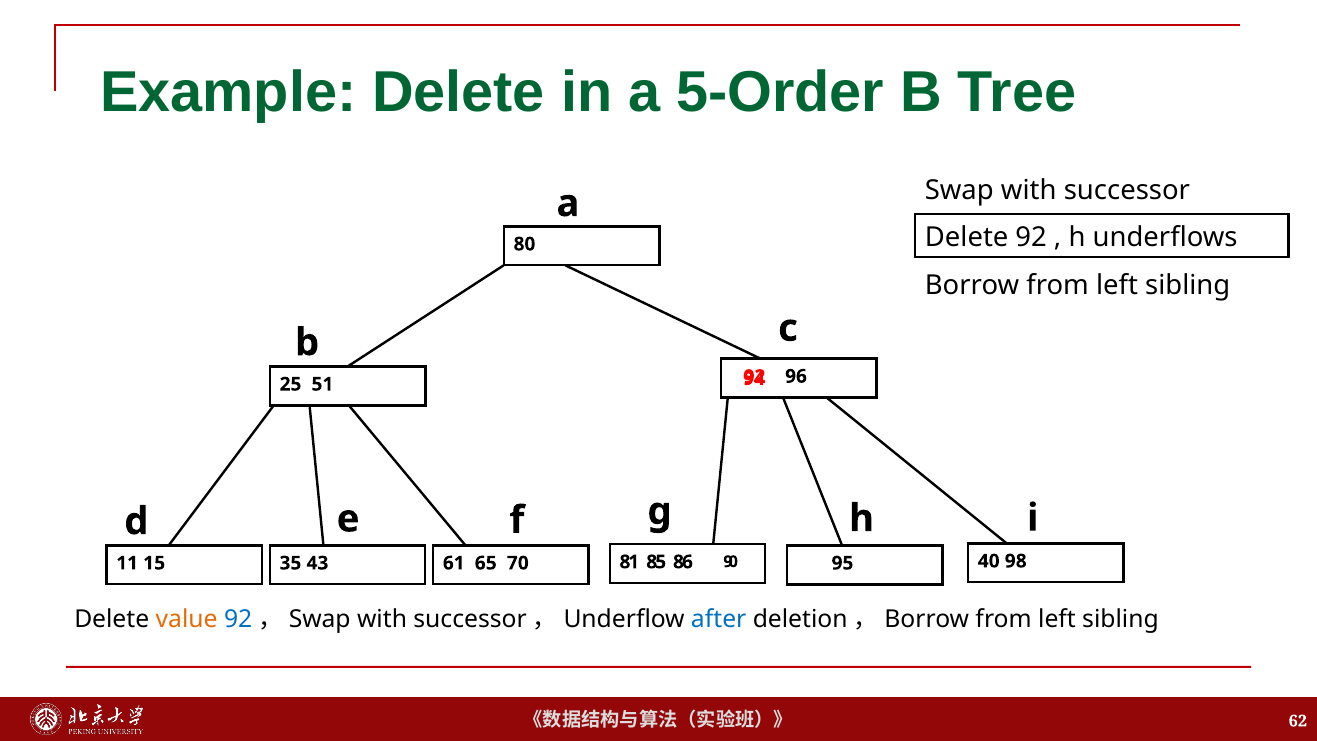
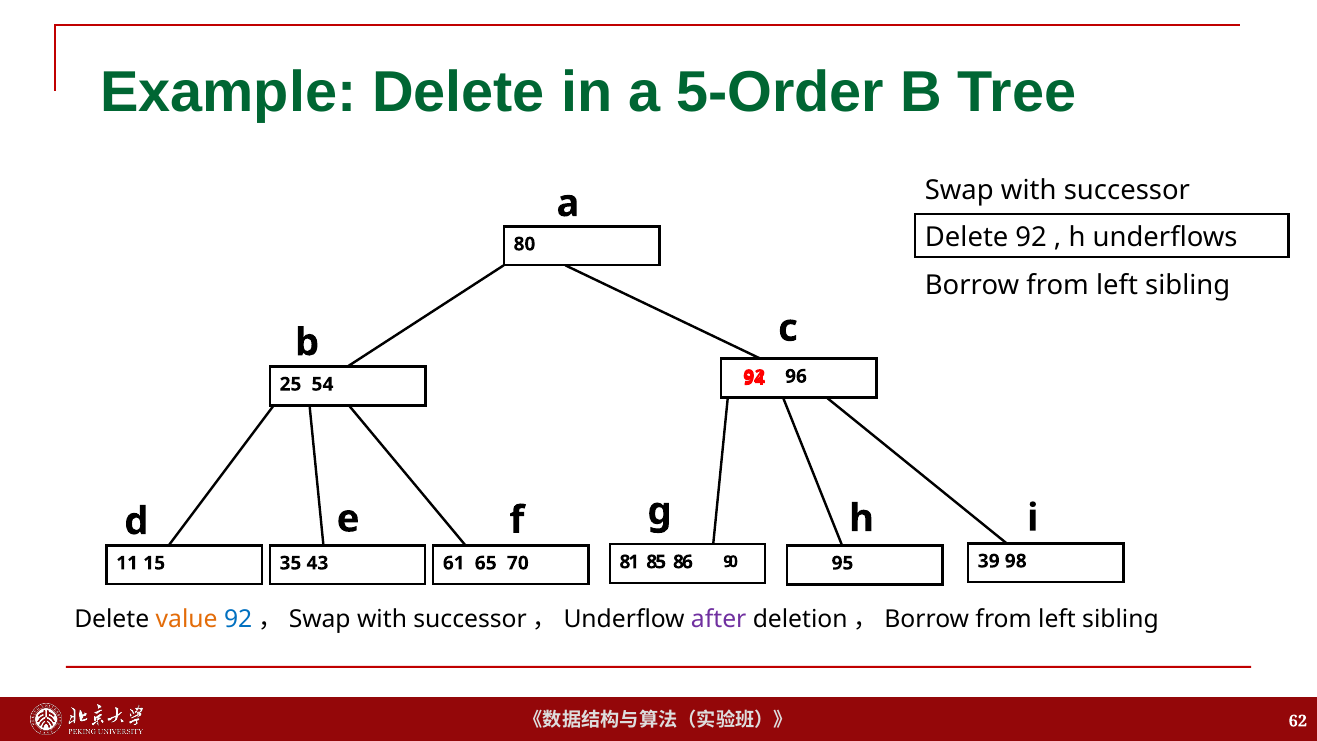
51: 51 -> 54 (322, 384)
40: 40 -> 39 (989, 561)
after colour: blue -> purple (719, 619)
